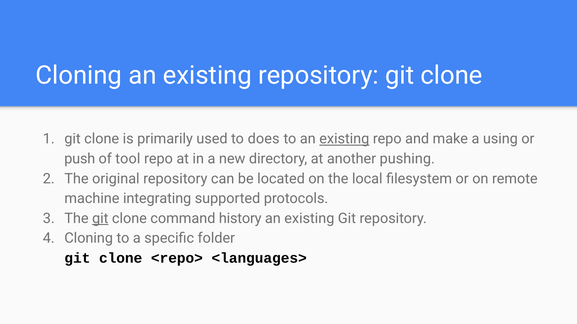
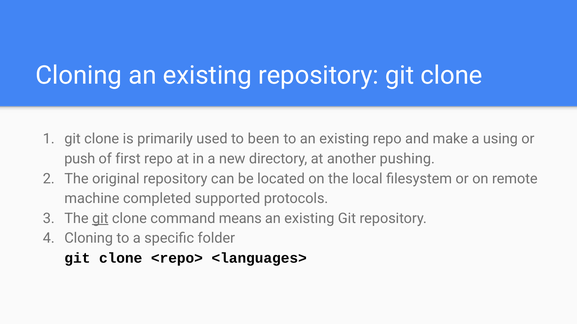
does: does -> been (264, 139)
existing underline: present -> none (344, 139)
tool: tool -> first (128, 159)
integrating: integrating -> completed (157, 199)
history: history -> means (240, 219)
